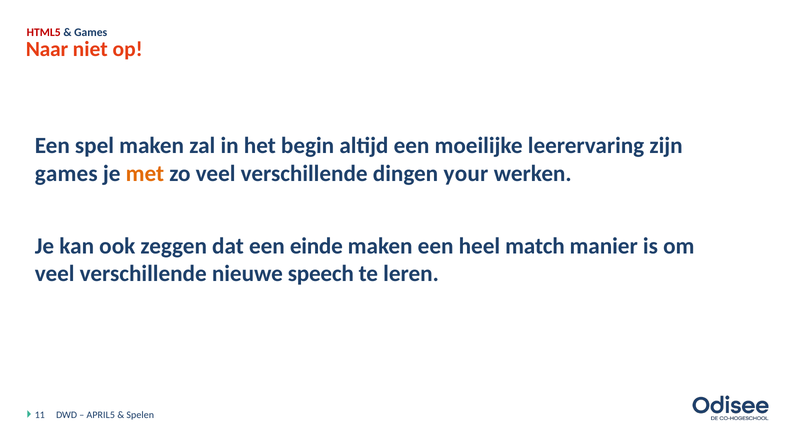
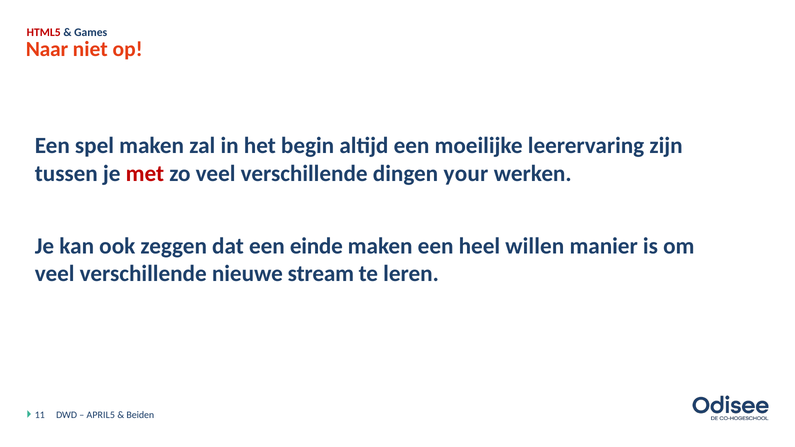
games: games -> tussen (66, 174)
met colour: orange -> red (145, 174)
match: match -> willen (535, 246)
speech: speech -> stream (321, 274)
Spelen: Spelen -> Beiden (140, 415)
